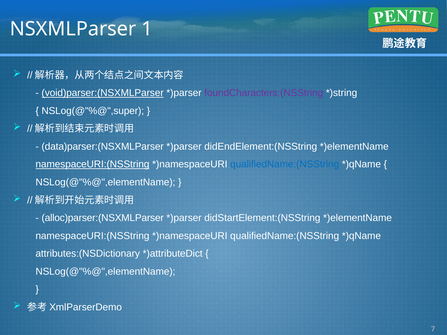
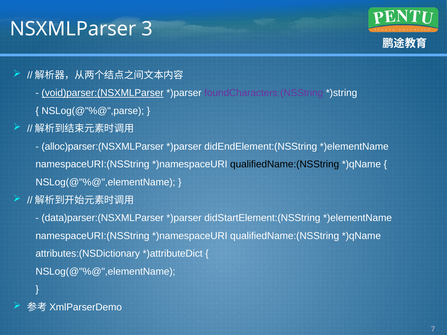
1: 1 -> 3 (147, 29)
NSLog(@"%@",super: NSLog(@"%@",super -> NSLog(@"%@",parse (93, 111)
data)parser:(NSXMLParser: data)parser:(NSXMLParser -> alloc)parser:(NSXMLParser (103, 147)
namespaceURI:(NSString underline: present -> none (92, 165)
qualifiedName:(NSString colour: blue -> black (285, 165)
alloc)parser:(NSXMLParser: alloc)parser:(NSXMLParser -> data)parser:(NSXMLParser (103, 218)
